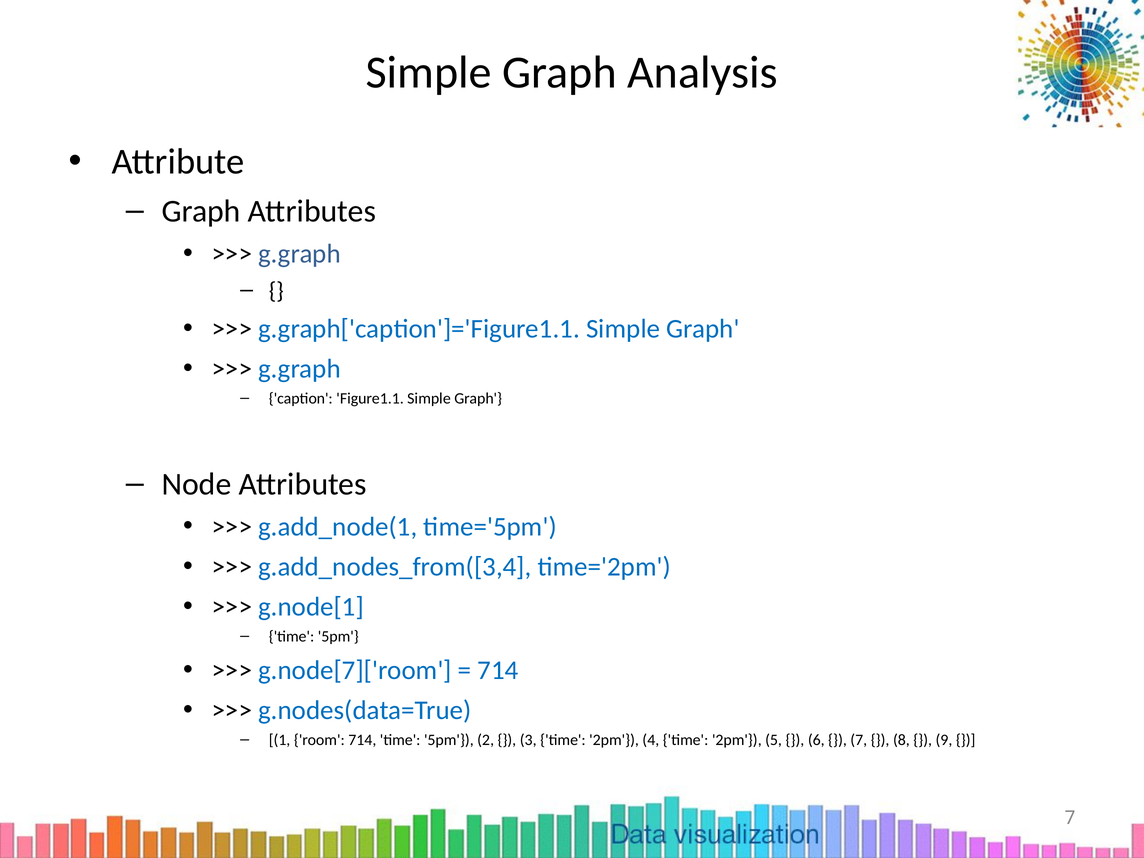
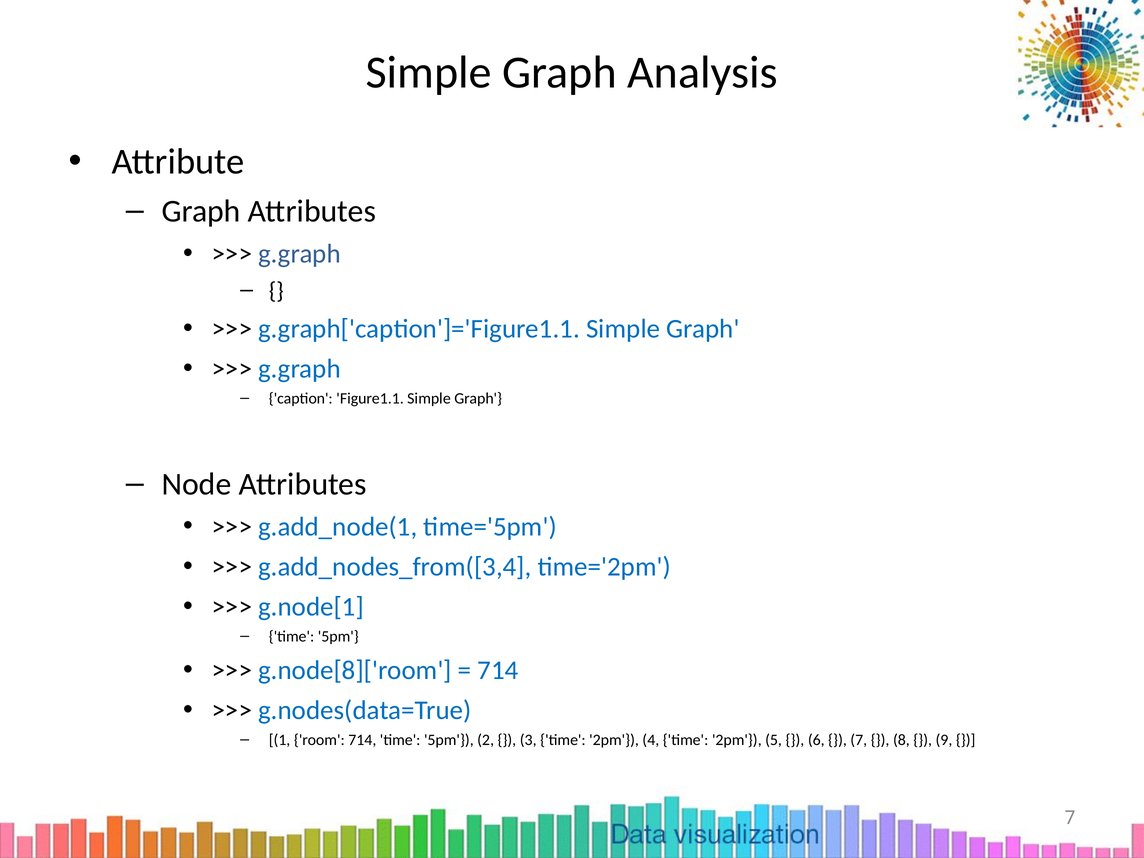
g.node[7]['room: g.node[7]['room -> g.node[8]['room (355, 670)
